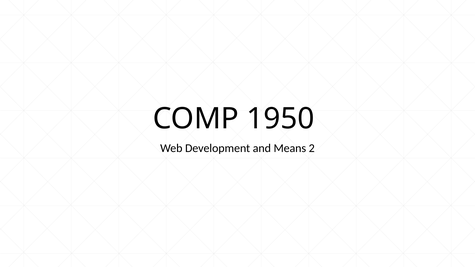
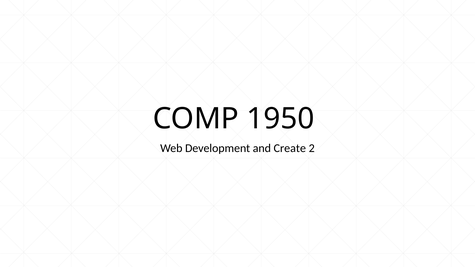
Means: Means -> Create (290, 148)
